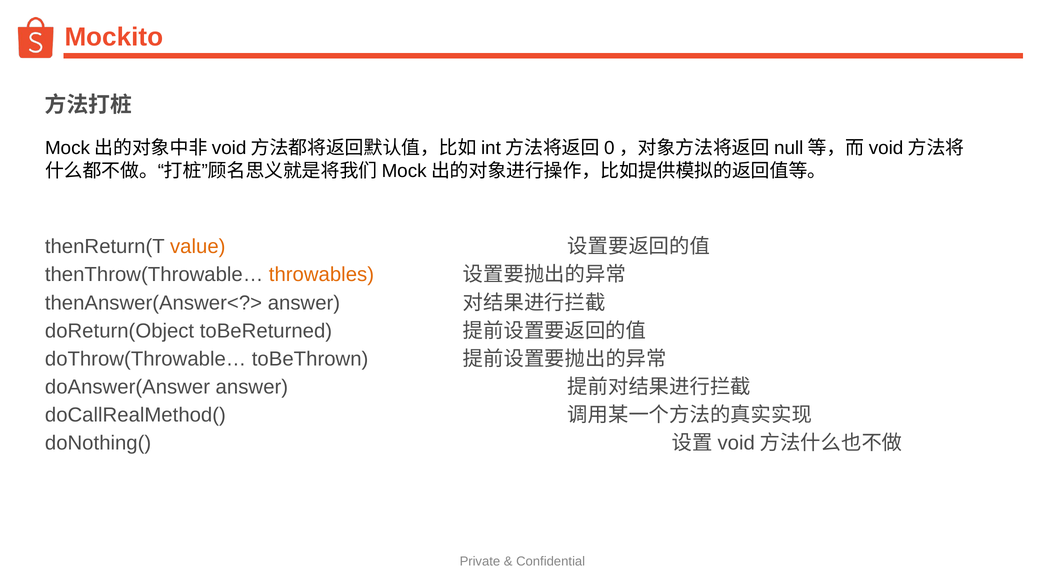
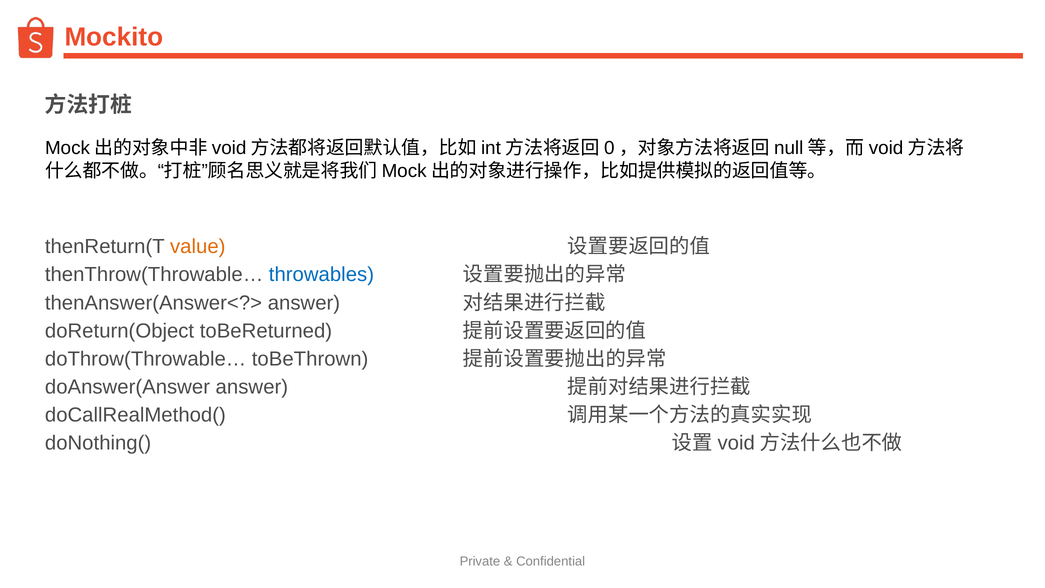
throwables colour: orange -> blue (321, 275)
